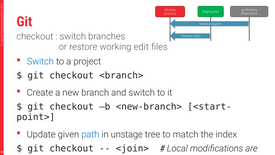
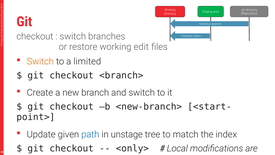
Switch colour: blue -> orange (40, 61)
project: project -> limited (87, 61)
<join>: <join> -> <only> (132, 148)
